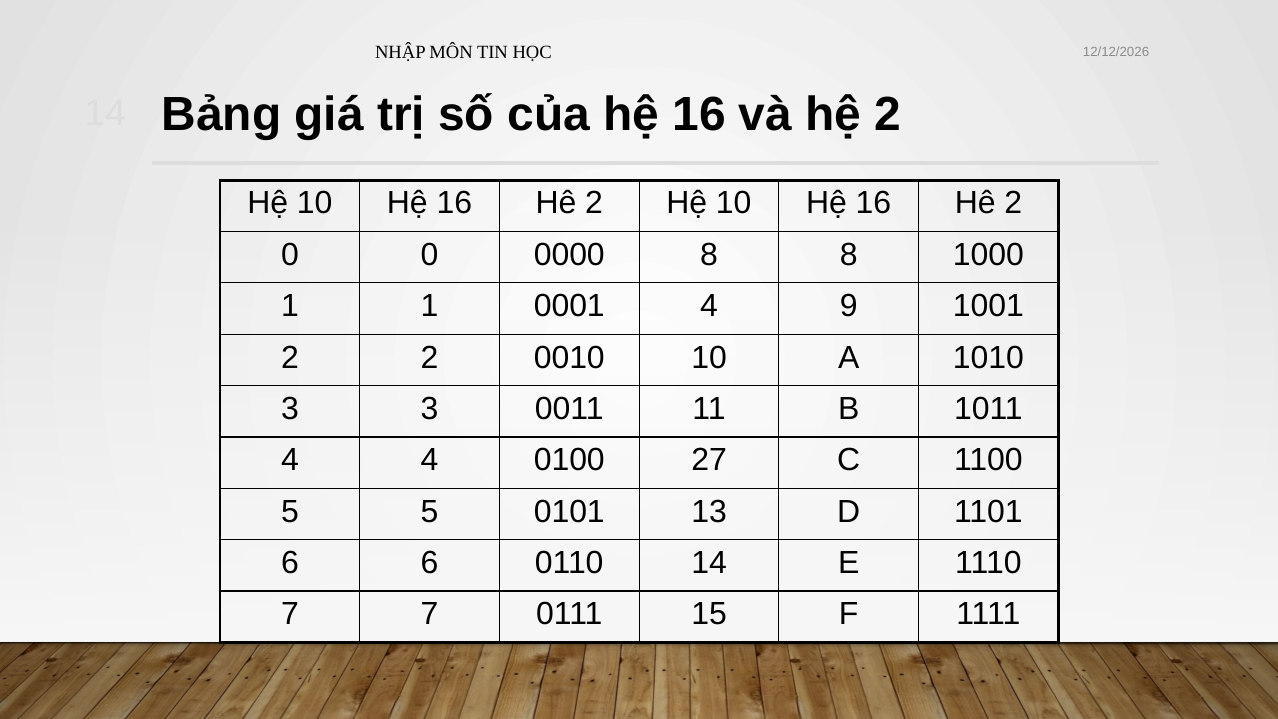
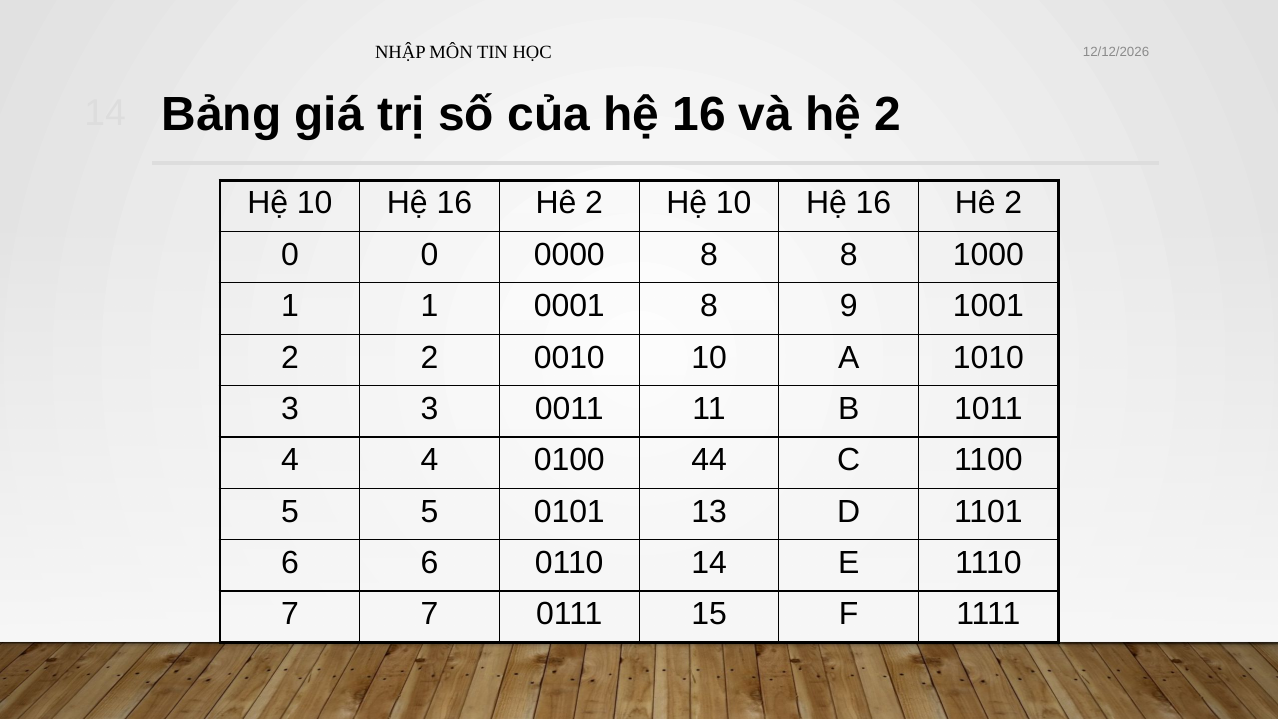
0001 4: 4 -> 8 (709, 306)
27: 27 -> 44 (709, 460)
